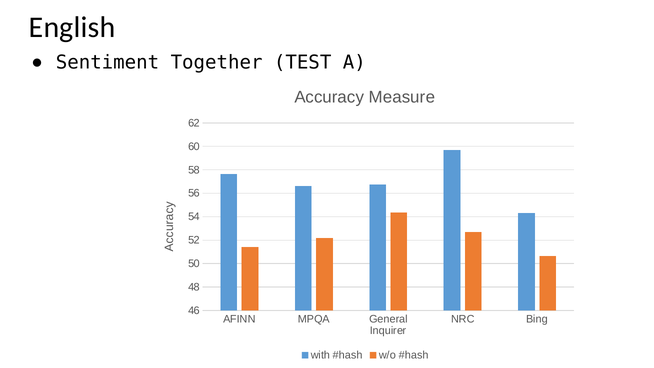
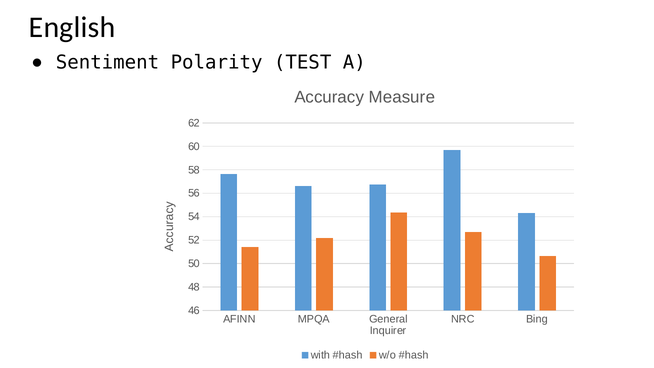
Together: Together -> Polarity (217, 62)
